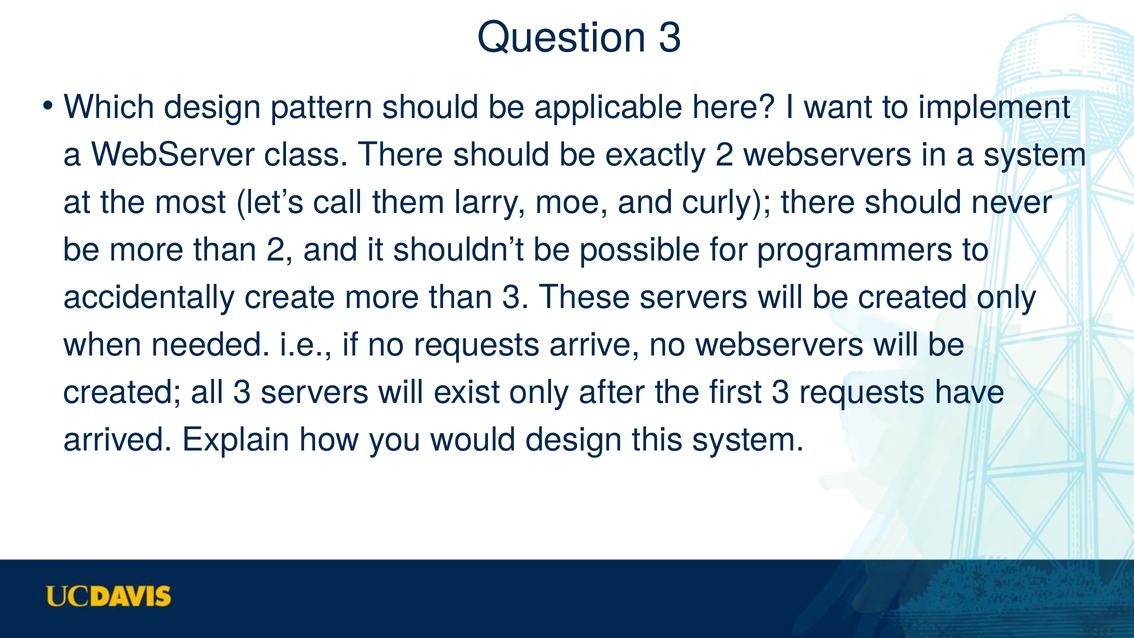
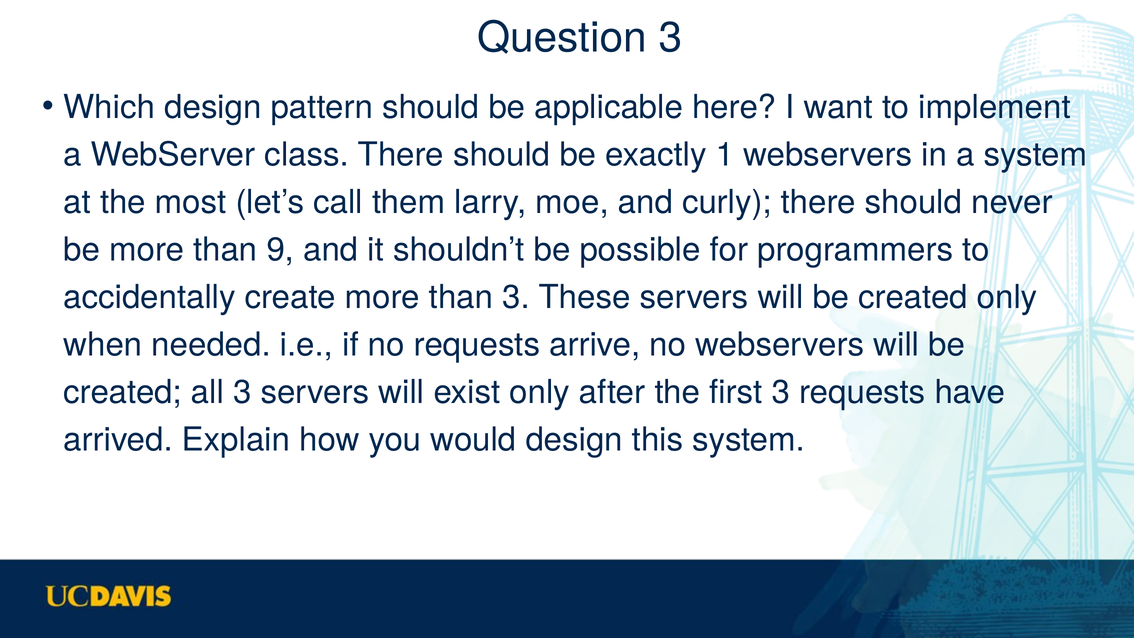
exactly 2: 2 -> 1 (725, 155)
than 2: 2 -> 9 (280, 250)
